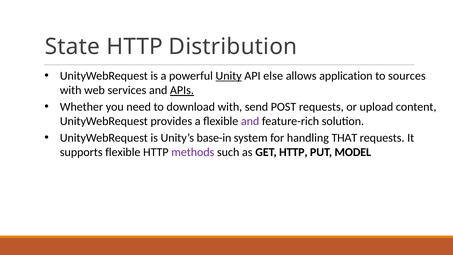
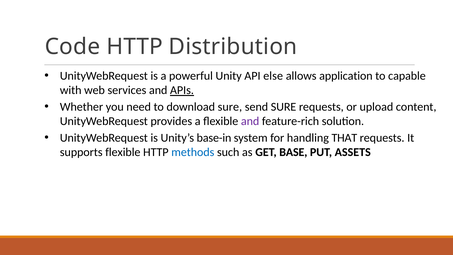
State: State -> Code (72, 47)
Unity underline: present -> none (229, 76)
sources: sources -> capable (407, 76)
download with: with -> sure (230, 107)
send POST: POST -> SURE (284, 107)
methods colour: purple -> blue (193, 152)
GET HTTP: HTTP -> BASE (293, 152)
MODEL: MODEL -> ASSETS (353, 152)
